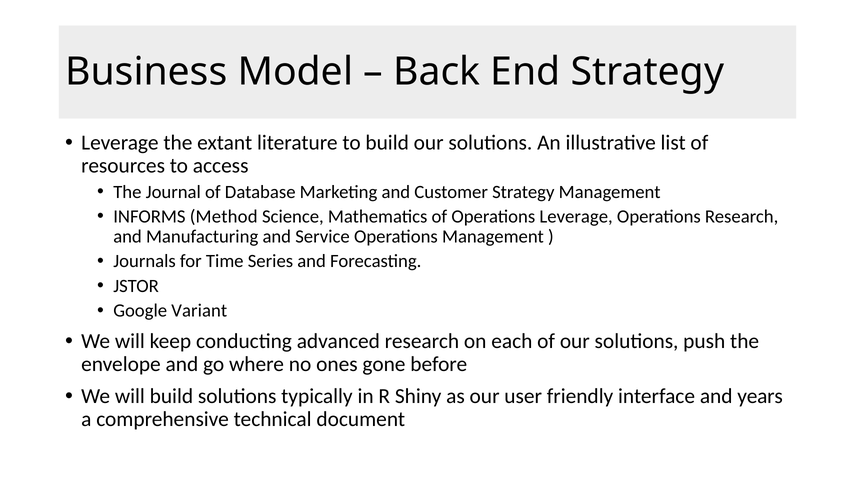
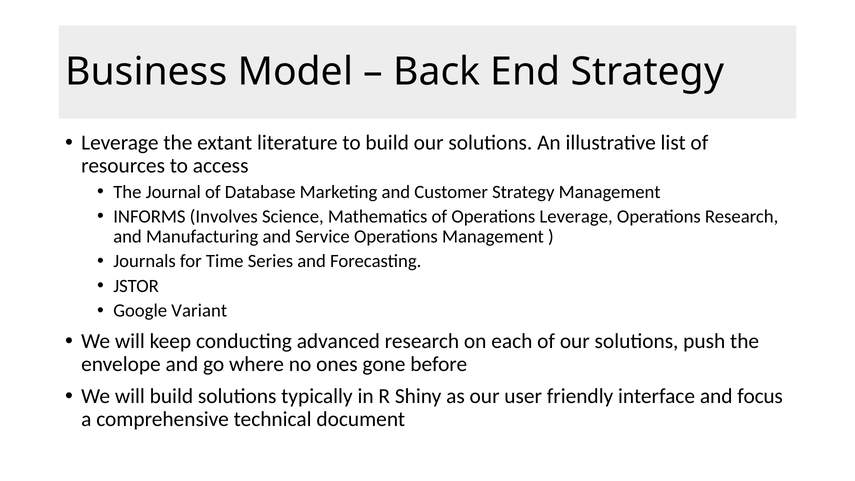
Method: Method -> Involves (224, 216)
years: years -> focus (760, 396)
